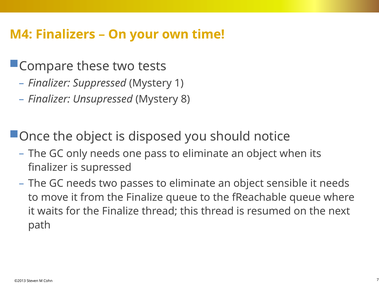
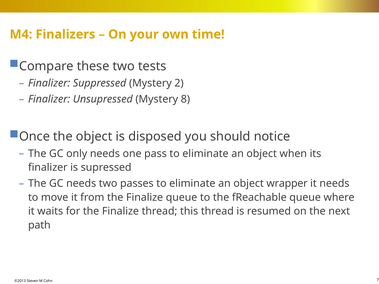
1: 1 -> 2 (179, 83)
sensible: sensible -> wrapper (287, 184)
